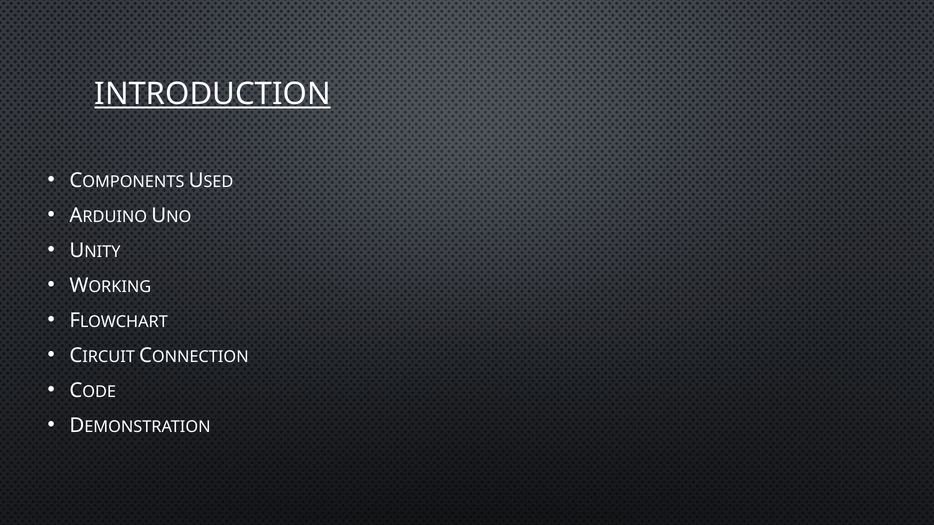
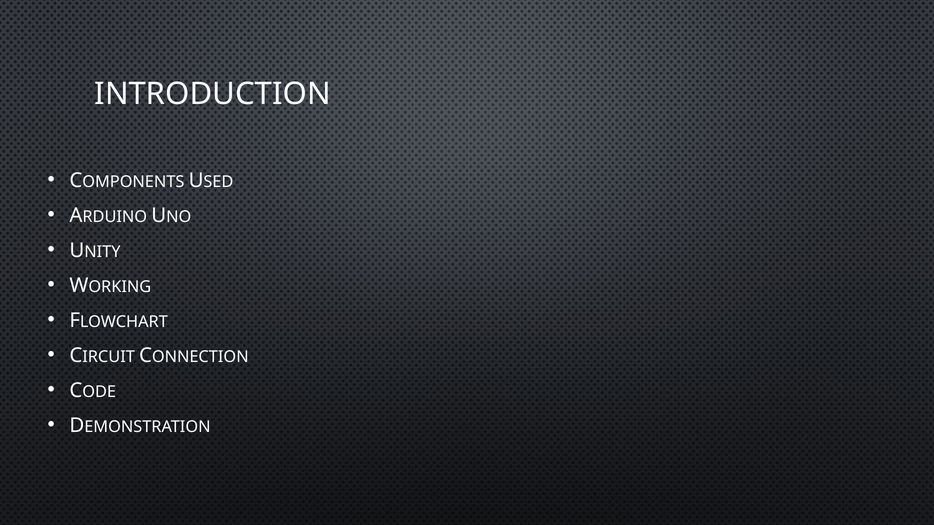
INTRODUCTION underline: present -> none (213, 94)
